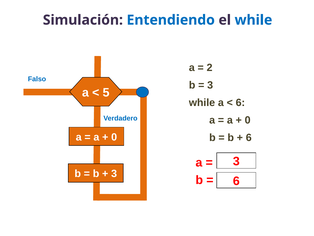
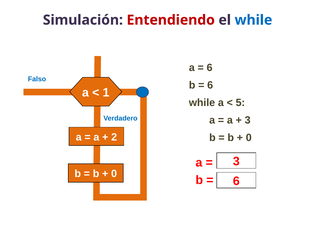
Entendiendo colour: blue -> red (171, 20)
2: 2 -> 6 (210, 68)
3: 3 -> 6 (210, 85)
5: 5 -> 1 (106, 92)
6: 6 -> 5 (240, 102)
0: 0 -> 3 (248, 120)
0: 0 -> 2 (114, 137)
6: 6 -> 0 (249, 137)
3: 3 -> 0 (114, 173)
